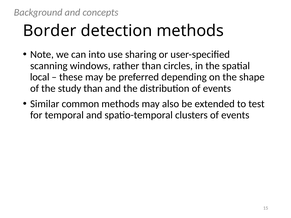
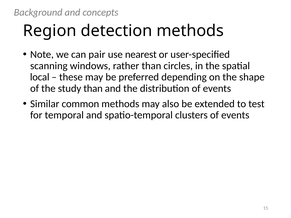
Border: Border -> Region (50, 31)
into: into -> pair (97, 54)
sharing: sharing -> nearest (141, 54)
